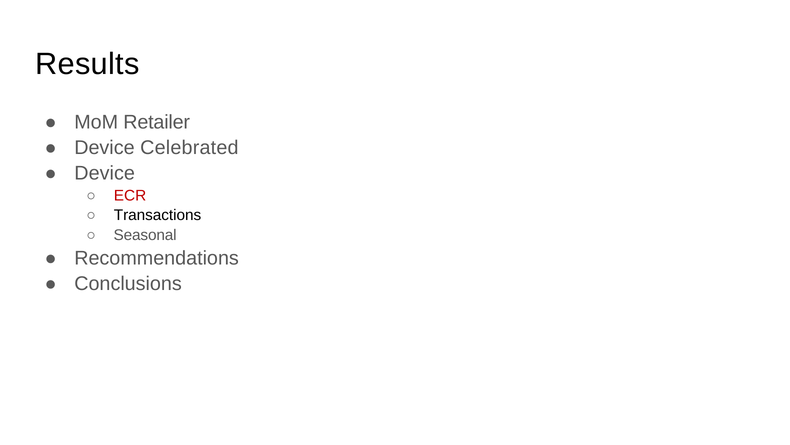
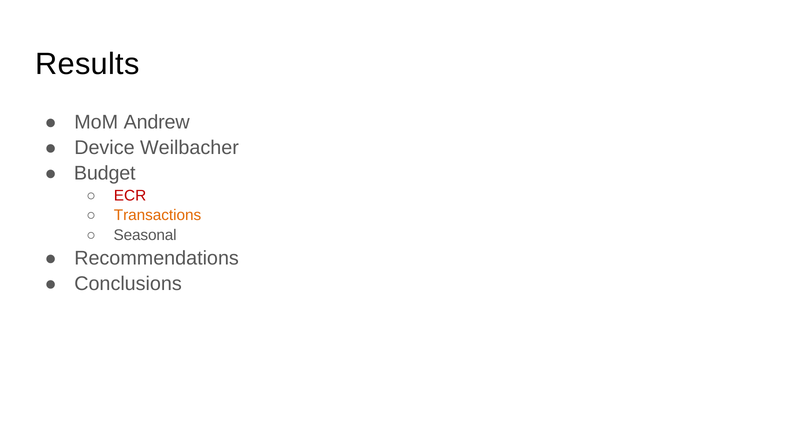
Retailer: Retailer -> Andrew (157, 122)
Celebrated: Celebrated -> Weilbacher (189, 148)
Device: Device -> Budget (105, 173)
Transactions colour: black -> orange (158, 215)
